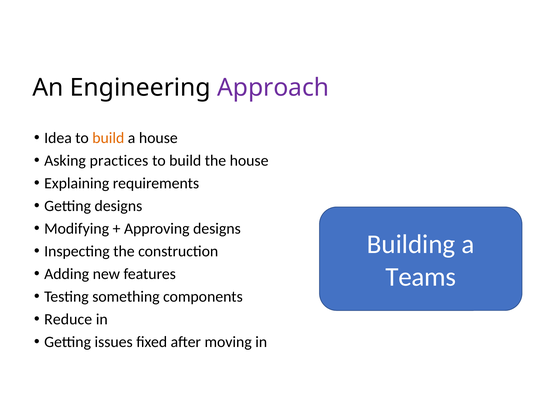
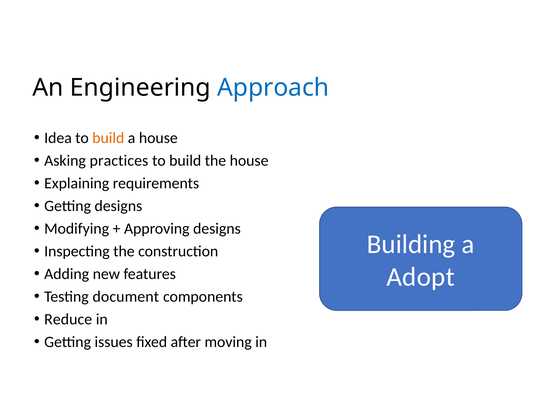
Approach colour: purple -> blue (273, 88)
Teams: Teams -> Adopt (421, 277)
something: something -> document (126, 297)
